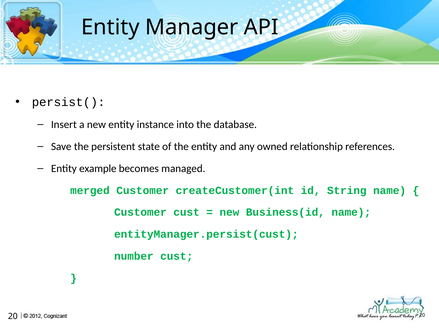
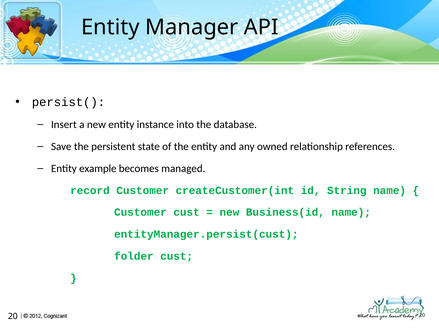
merged: merged -> record (90, 191)
number: number -> folder (134, 256)
